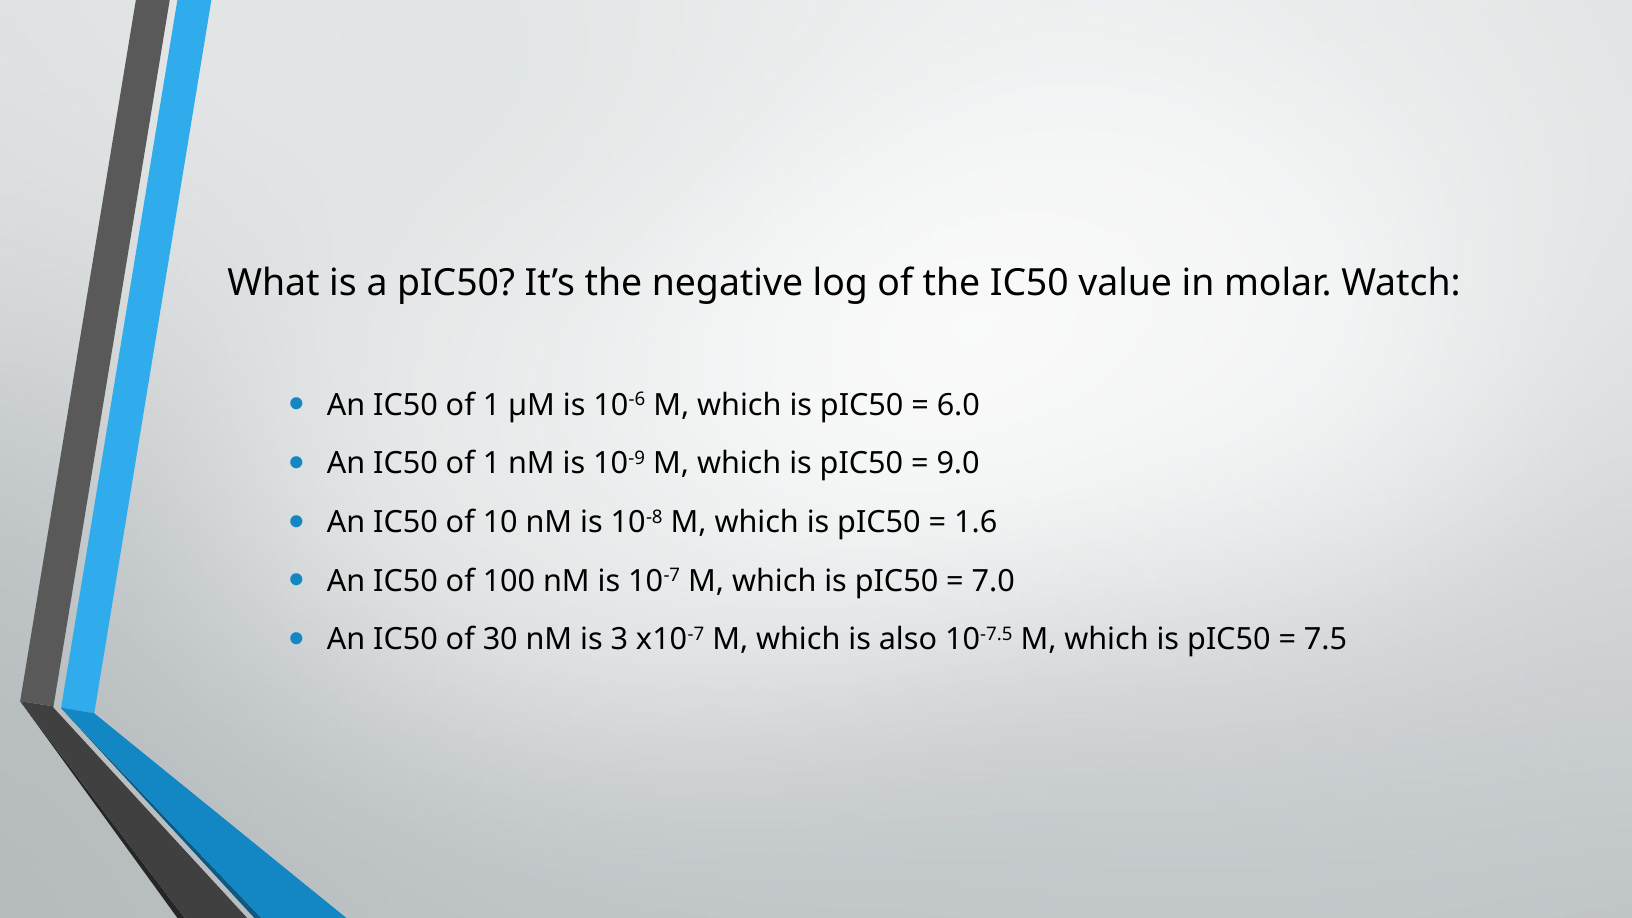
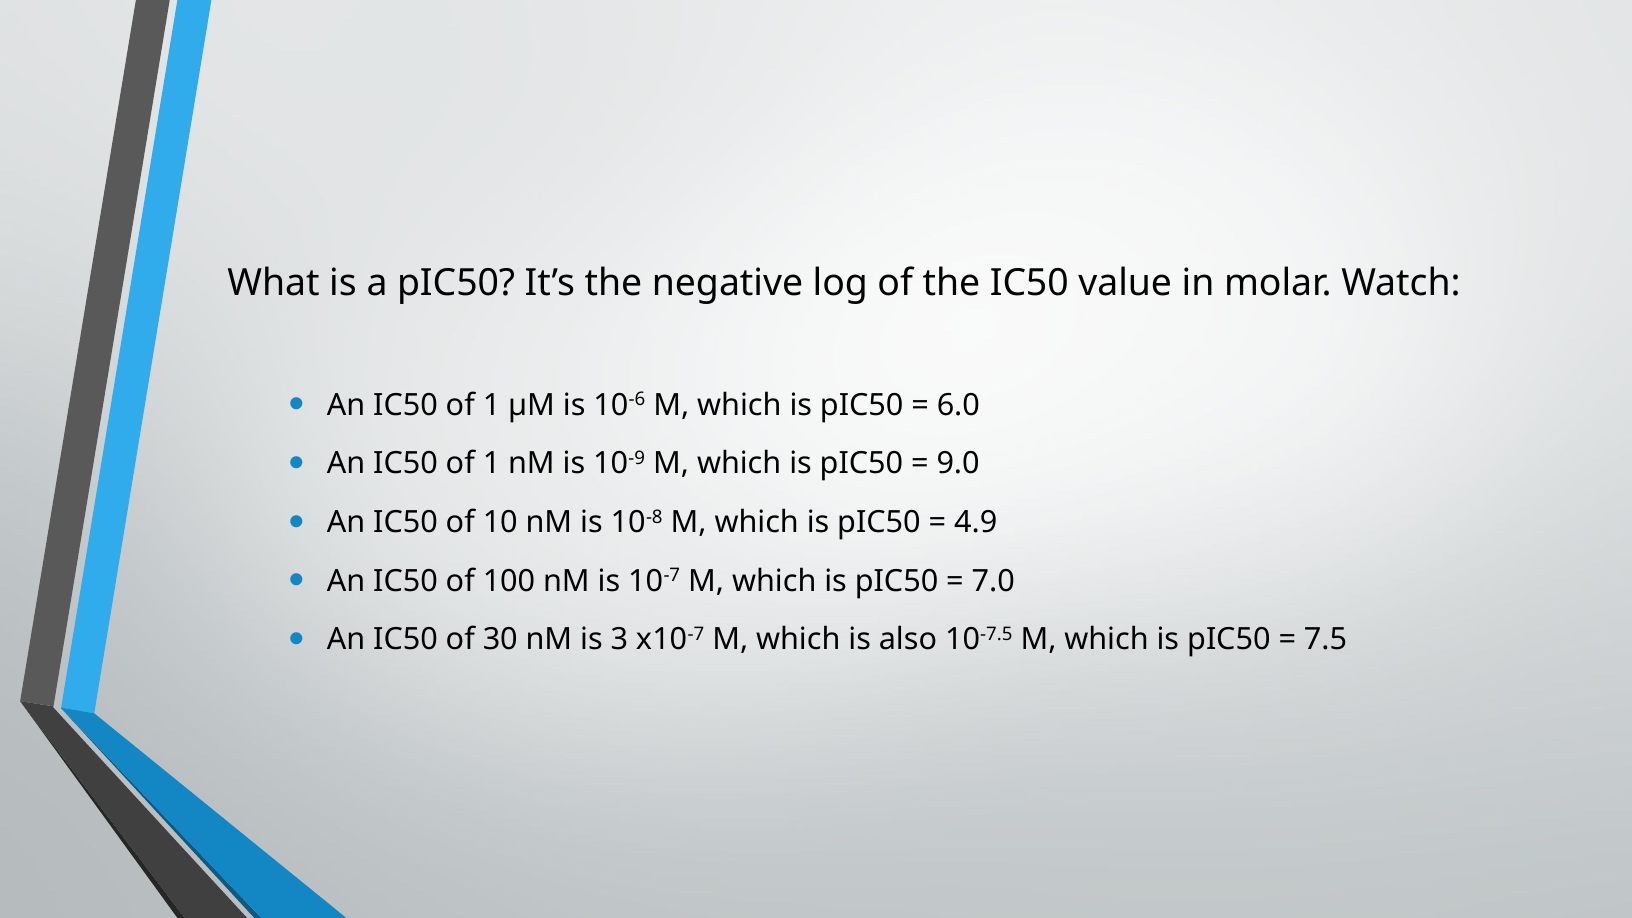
1.6: 1.6 -> 4.9 (976, 522)
